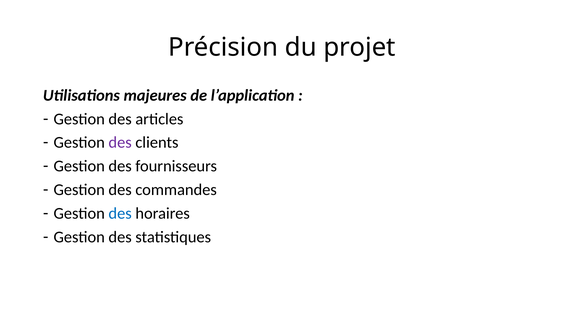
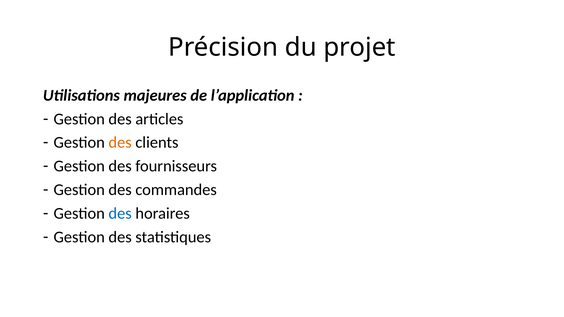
des colour: purple -> orange (120, 143)
